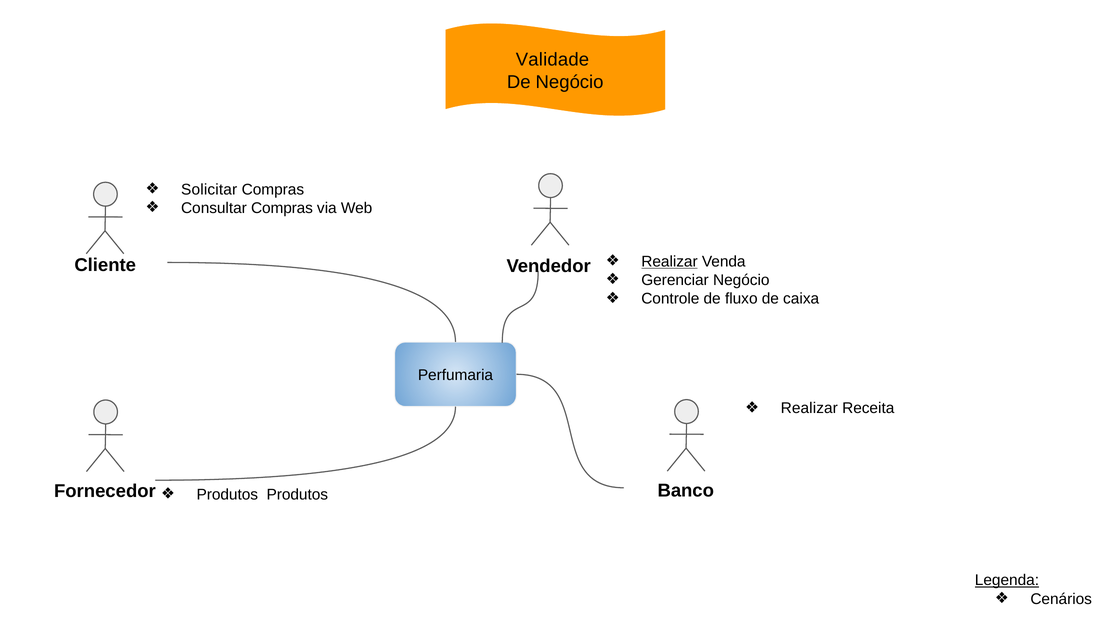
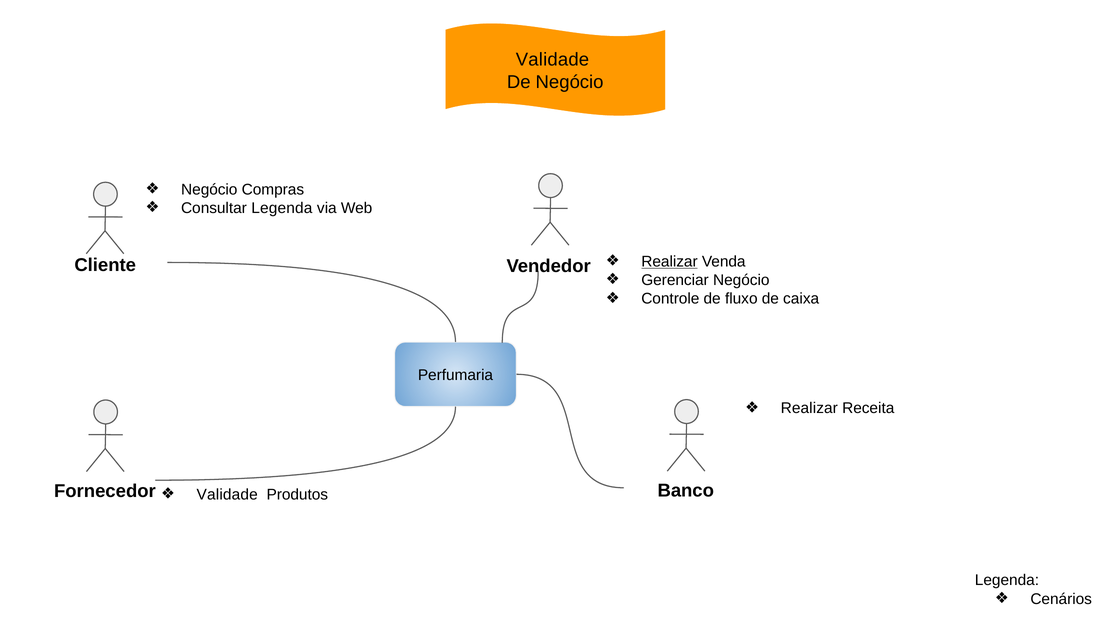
Solicitar: Solicitar -> Negócio (209, 189)
Consultar Compras: Compras -> Legenda (282, 208)
Produtos: Produtos -> Validade (227, 494)
Legenda underline: present -> none (1007, 580)
